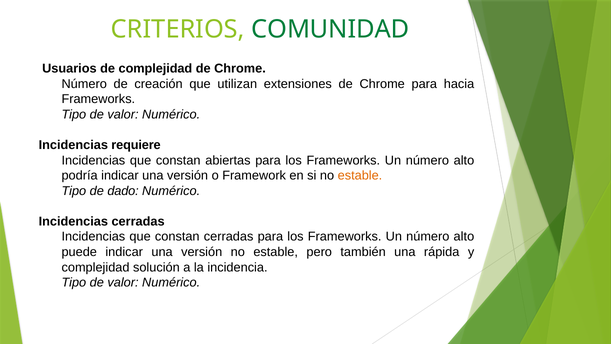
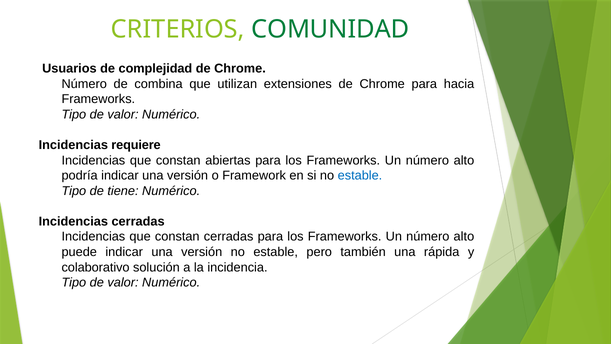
creación: creación -> combina (159, 84)
estable colour: orange -> blue (360, 175)
dado: dado -> tiene (123, 191)
complejidad: complejidad -> colaborativo (96, 267)
